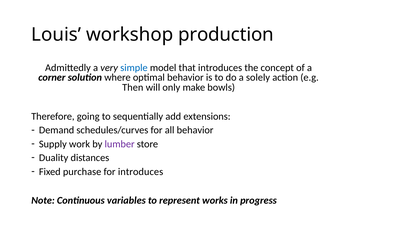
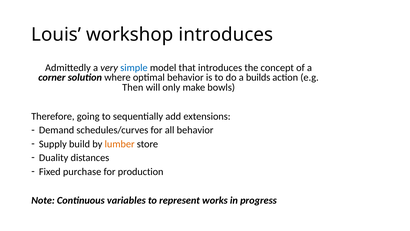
workshop production: production -> introduces (226, 34)
solely: solely -> builds (258, 77)
work: work -> build (80, 144)
lumber colour: purple -> orange (120, 144)
for introduces: introduces -> production (141, 171)
